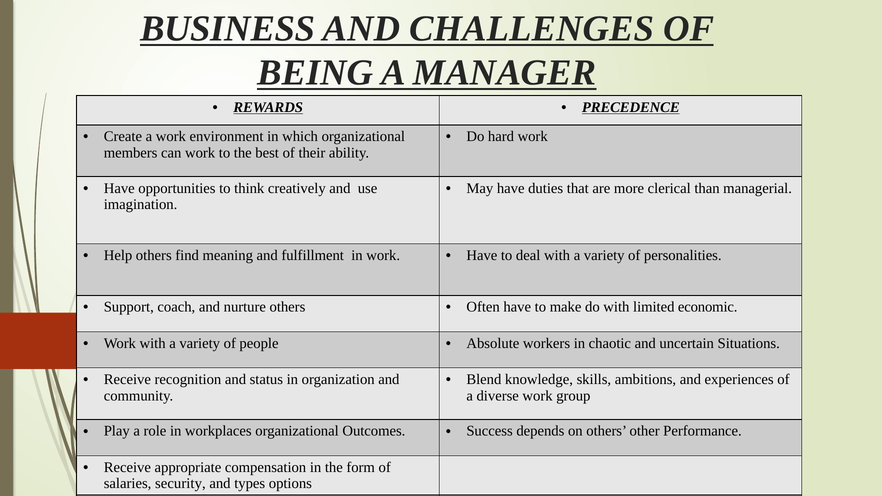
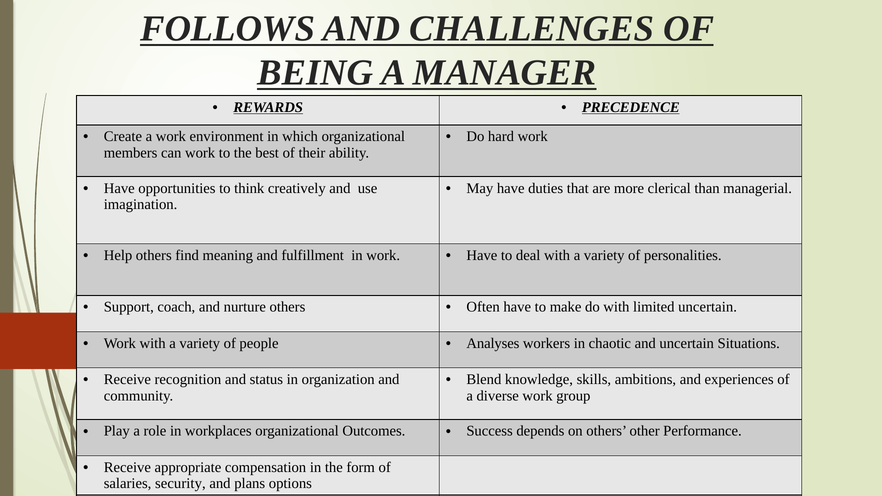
BUSINESS: BUSINESS -> FOLLOWS (228, 29)
limited economic: economic -> uncertain (708, 307)
Absolute: Absolute -> Analyses (493, 343)
types: types -> plans (250, 484)
